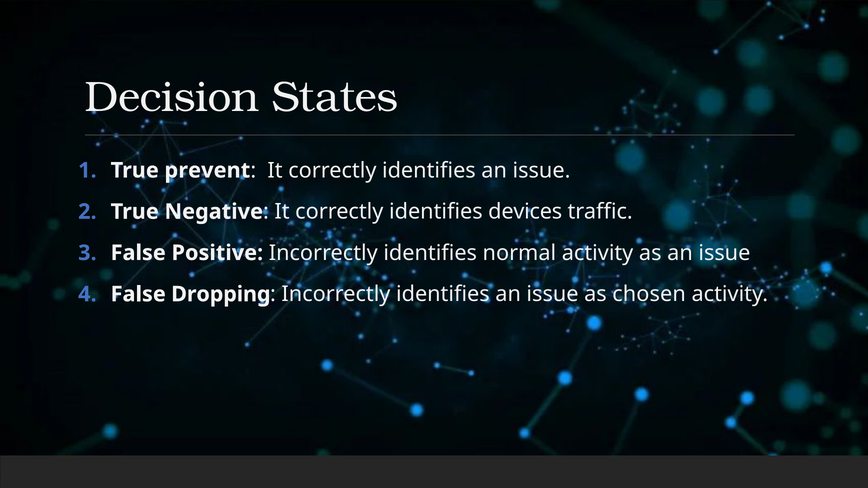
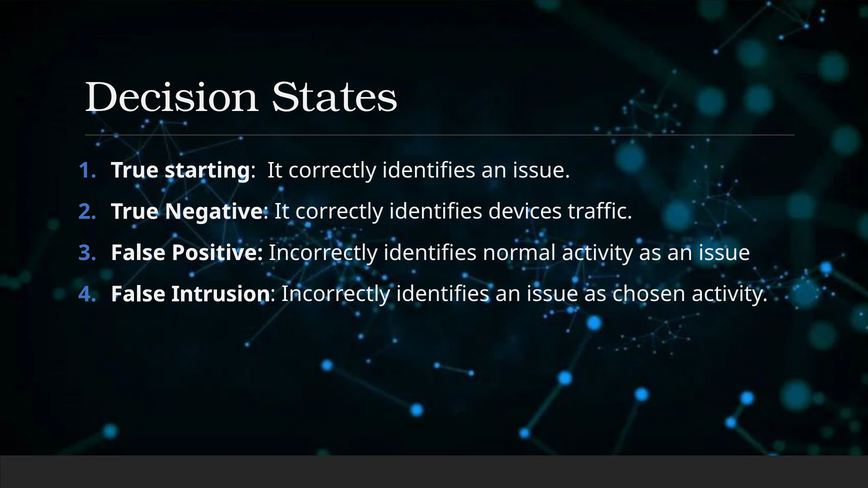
prevent: prevent -> starting (207, 170)
Dropping: Dropping -> Intrusion (221, 294)
